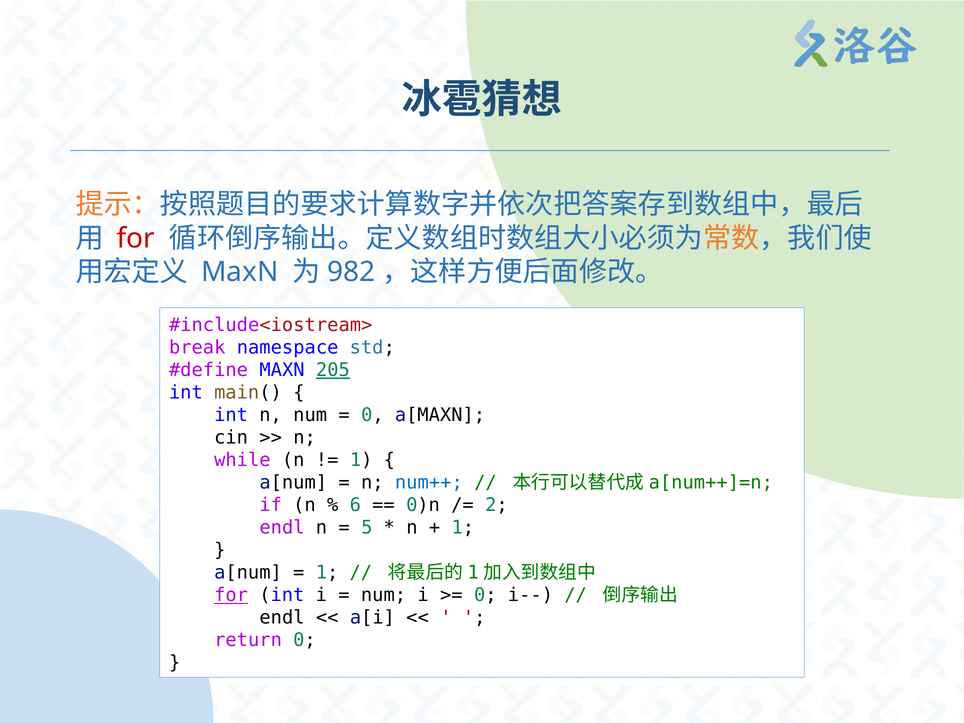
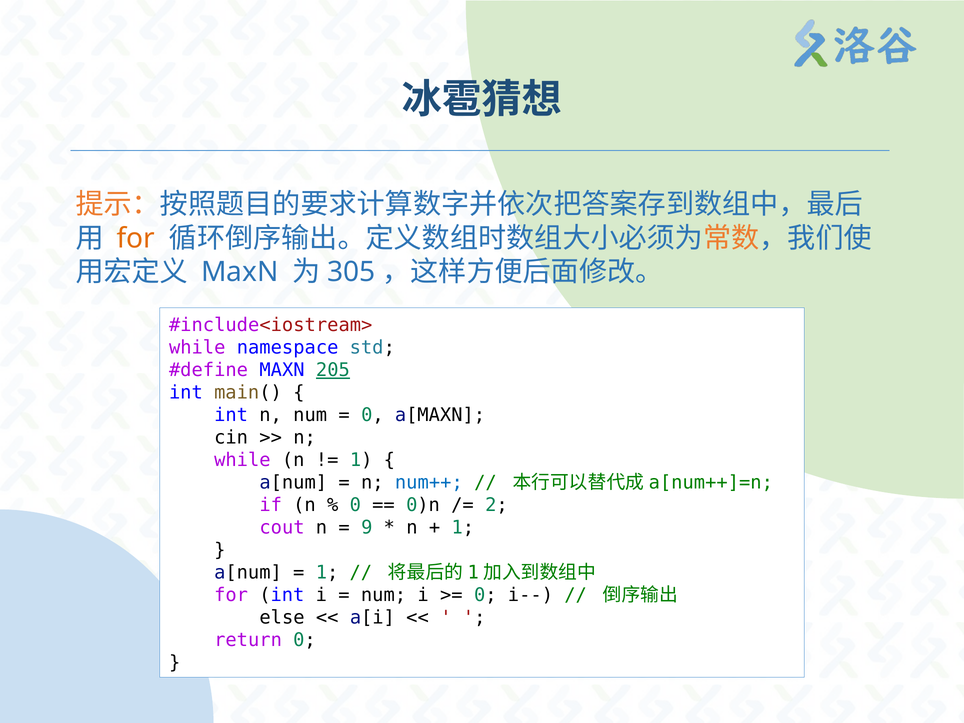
for colour: red -> orange (136, 238)
982: 982 -> 305 (351, 272)
break: break -> while (197, 348)
6: 6 -> 0 (355, 505)
endl: endl -> cout (282, 528)
5: 5 -> 9 (367, 528)
for underline: present -> none (231, 595)
endl: endl -> else (282, 618)
